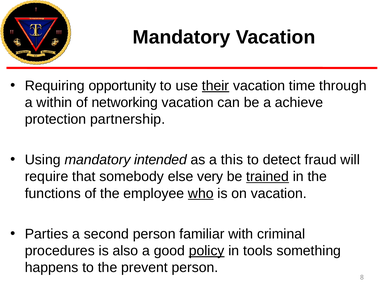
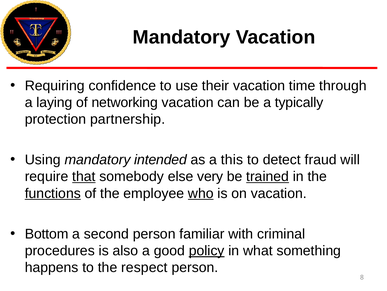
opportunity: opportunity -> confidence (122, 85)
their underline: present -> none (216, 85)
within: within -> laying (54, 102)
achieve: achieve -> typically (299, 102)
that underline: none -> present (84, 176)
functions underline: none -> present (53, 193)
Parties: Parties -> Bottom (47, 233)
tools: tools -> what (258, 250)
prevent: prevent -> respect (144, 267)
